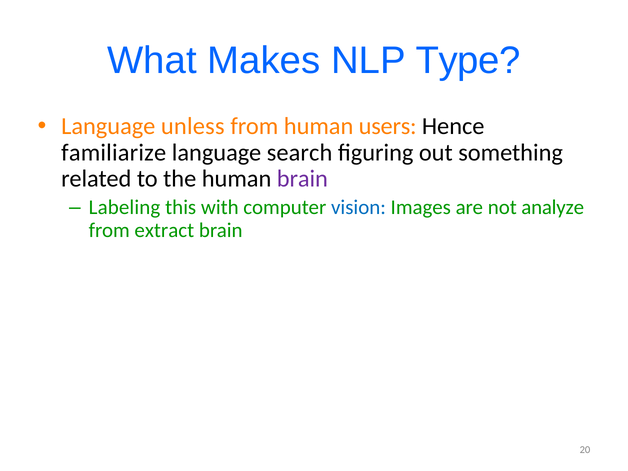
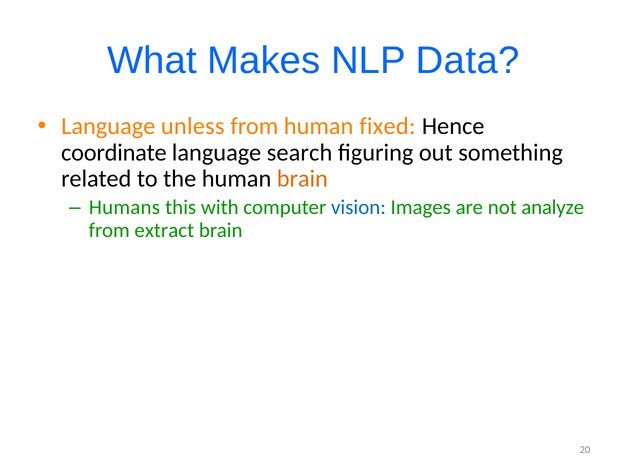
Type: Type -> Data (468, 61)
users: users -> fixed (387, 126)
familiarize: familiarize -> coordinate (114, 152)
brain colour: purple -> orange (302, 179)
Labeling: Labeling -> Humans (124, 208)
